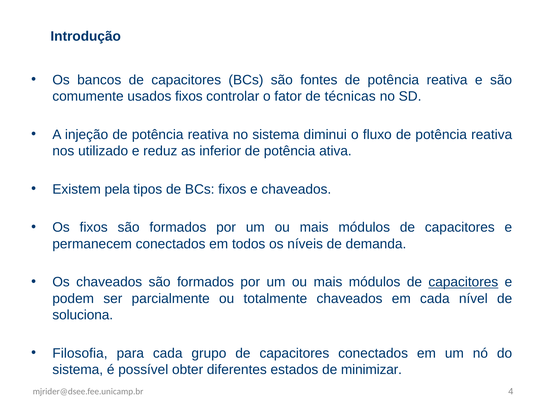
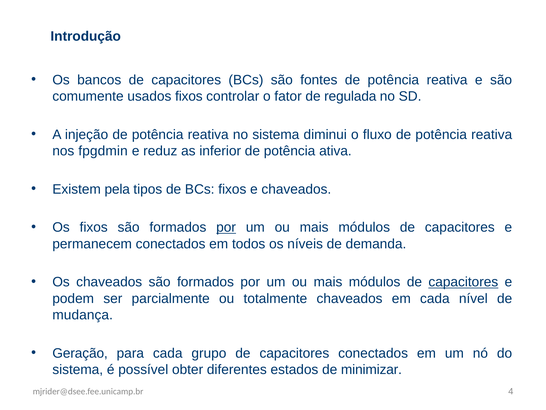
técnicas: técnicas -> regulada (350, 96)
utilizado: utilizado -> fpgdmin (103, 151)
por underline: none -> present (226, 227)
soluciona: soluciona -> mudança (83, 315)
Filosofia: Filosofia -> Geração (80, 353)
